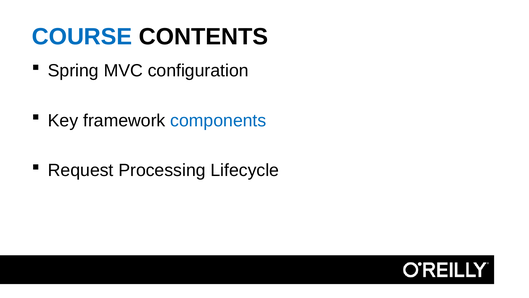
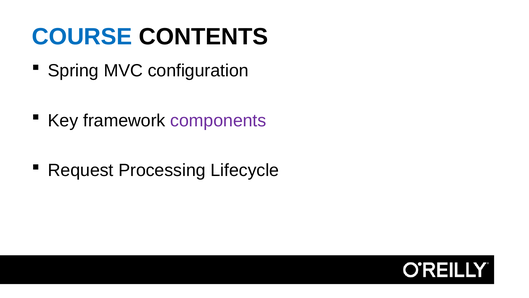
components colour: blue -> purple (218, 120)
